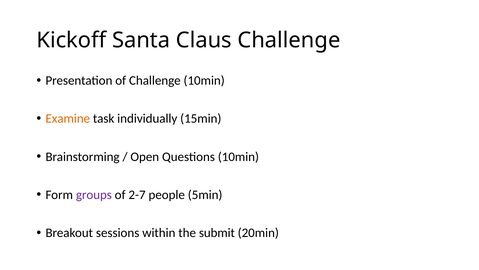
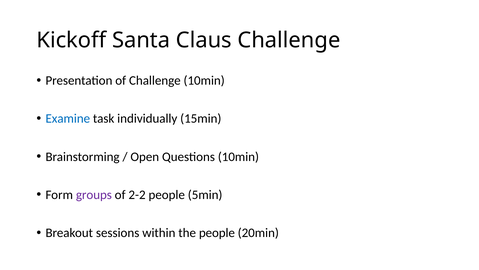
Examine colour: orange -> blue (68, 118)
2-7: 2-7 -> 2-2 (137, 194)
the submit: submit -> people (217, 232)
